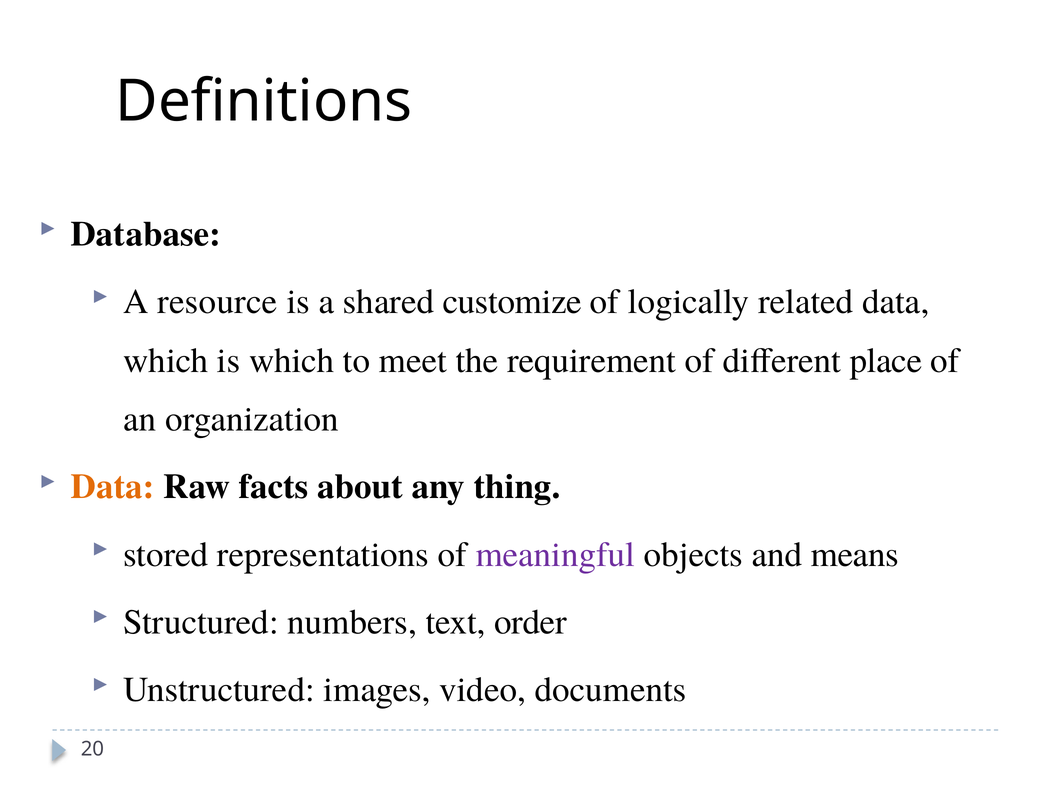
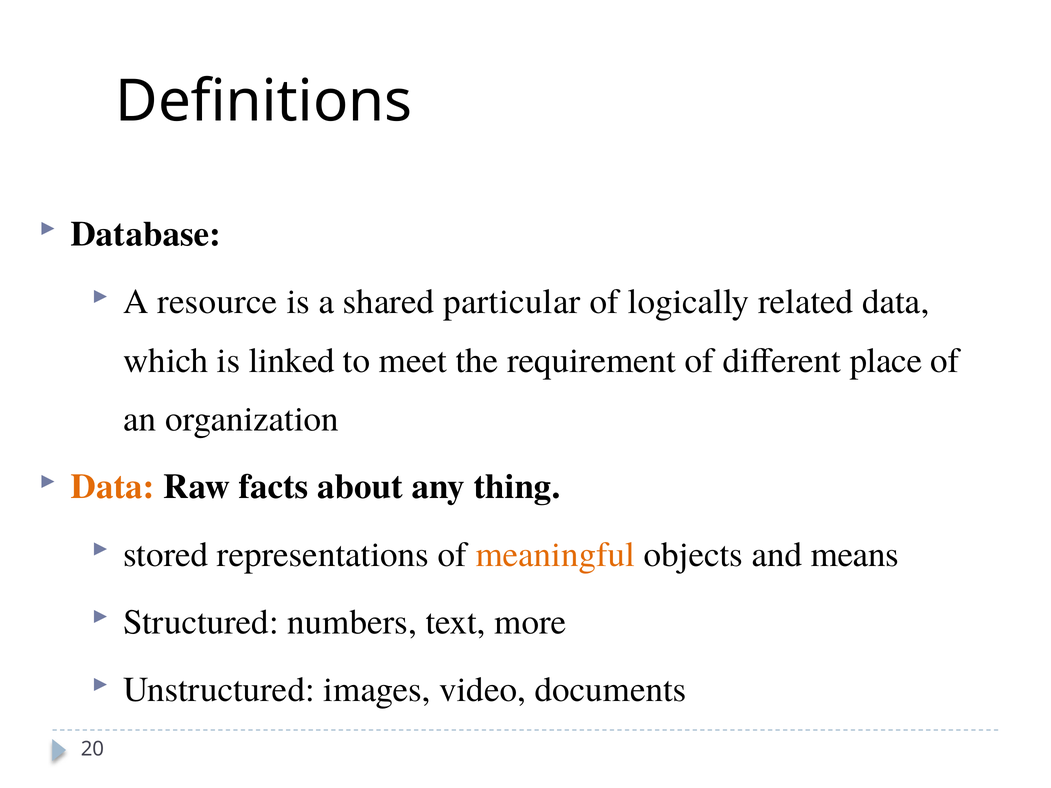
customize: customize -> particular (512, 302)
is which: which -> linked (292, 361)
meaningful colour: purple -> orange (555, 555)
order: order -> more (530, 622)
